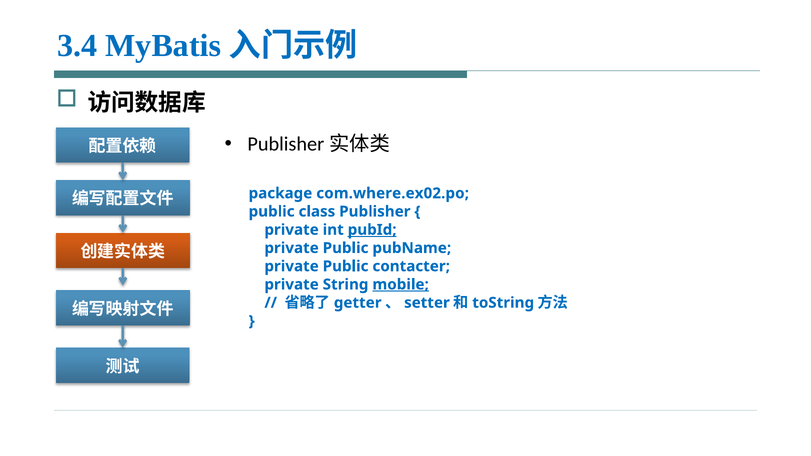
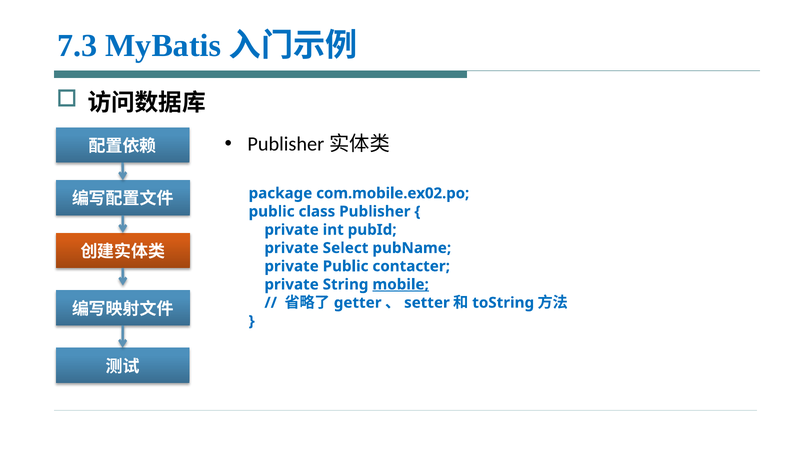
3.4: 3.4 -> 7.3 (77, 46)
com.where.ex02.po: com.where.ex02.po -> com.mobile.ex02.po (393, 193)
pubId underline: present -> none (372, 230)
Public: Public -> Select (346, 248)
